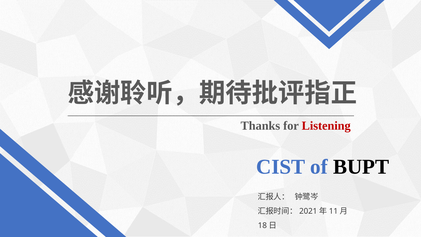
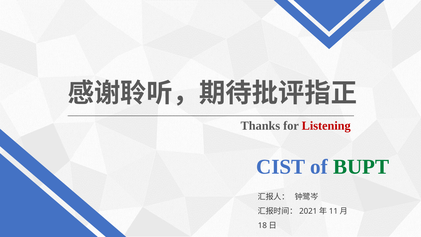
BUPT colour: black -> green (361, 167)
